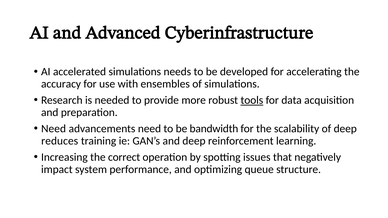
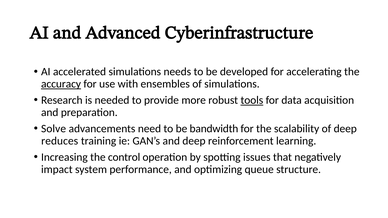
accuracy underline: none -> present (61, 84)
Need: Need -> Solve (54, 129)
correct: correct -> control (124, 157)
